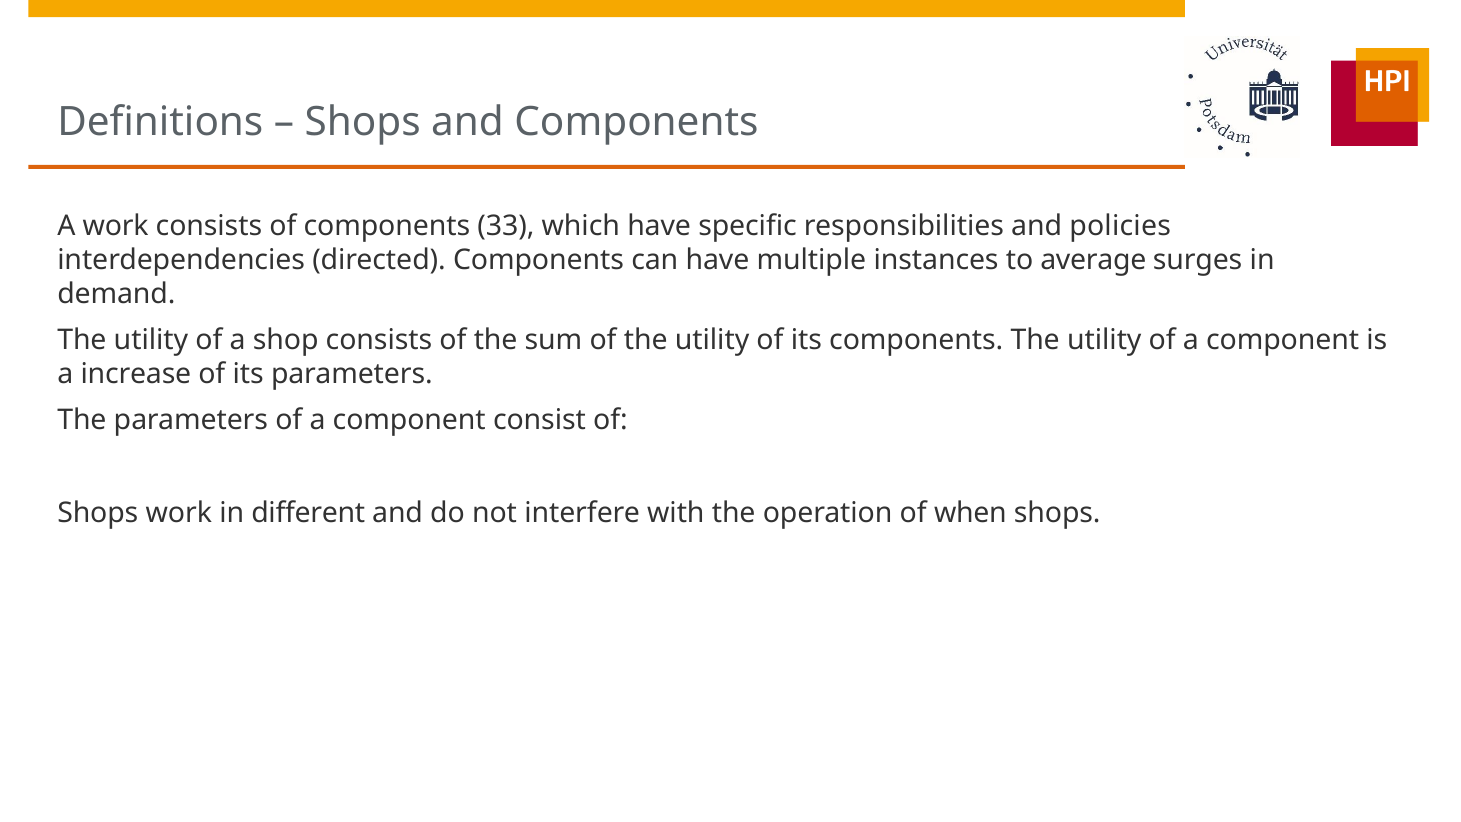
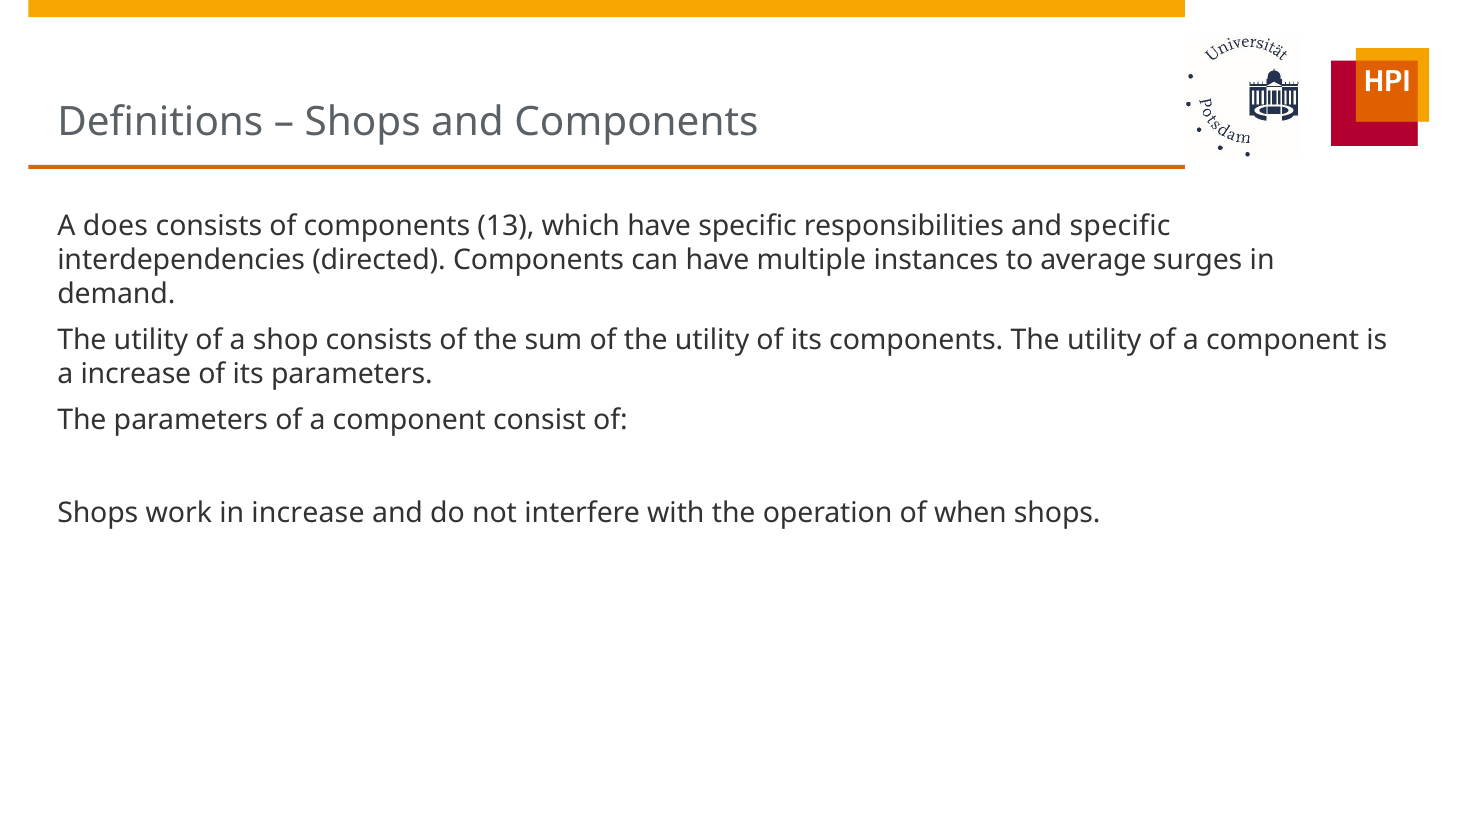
A work: work -> does (115, 226)
33: 33 -> 13 (506, 226)
and policies: policies -> specific (1120, 226)
in different: different -> increase (308, 513)
